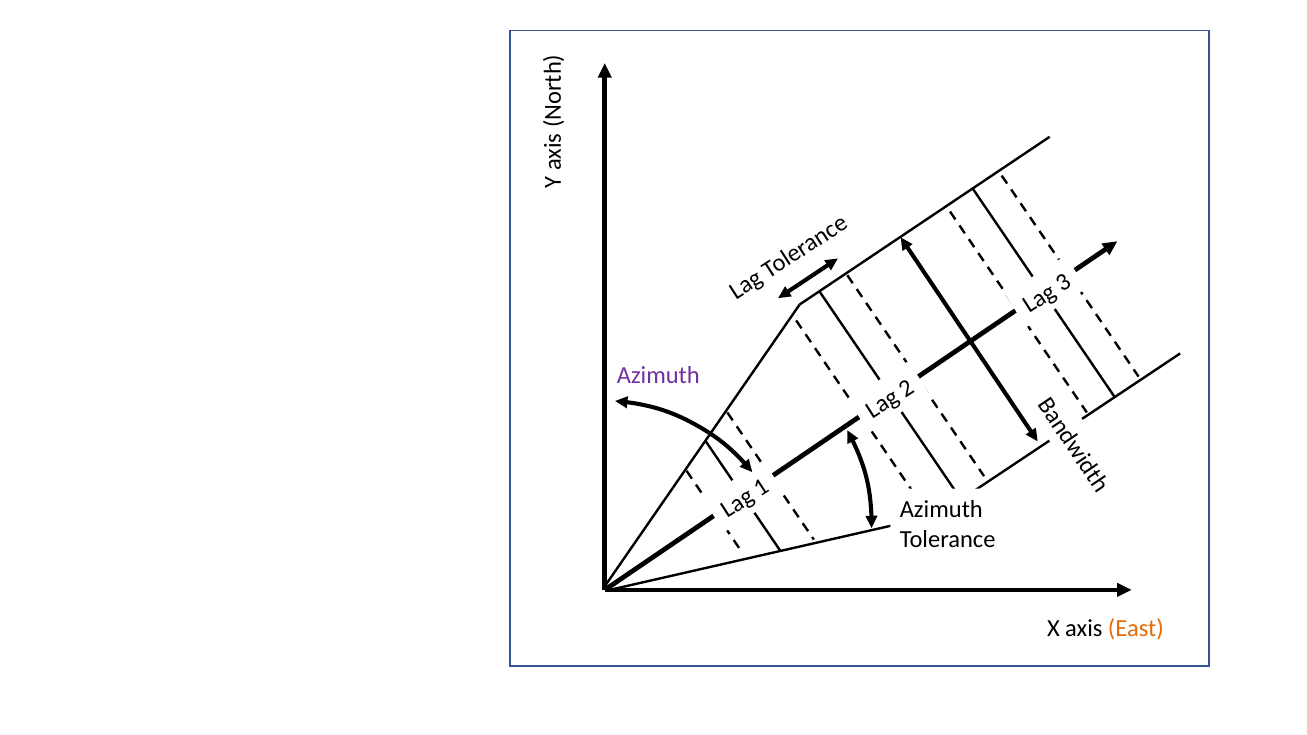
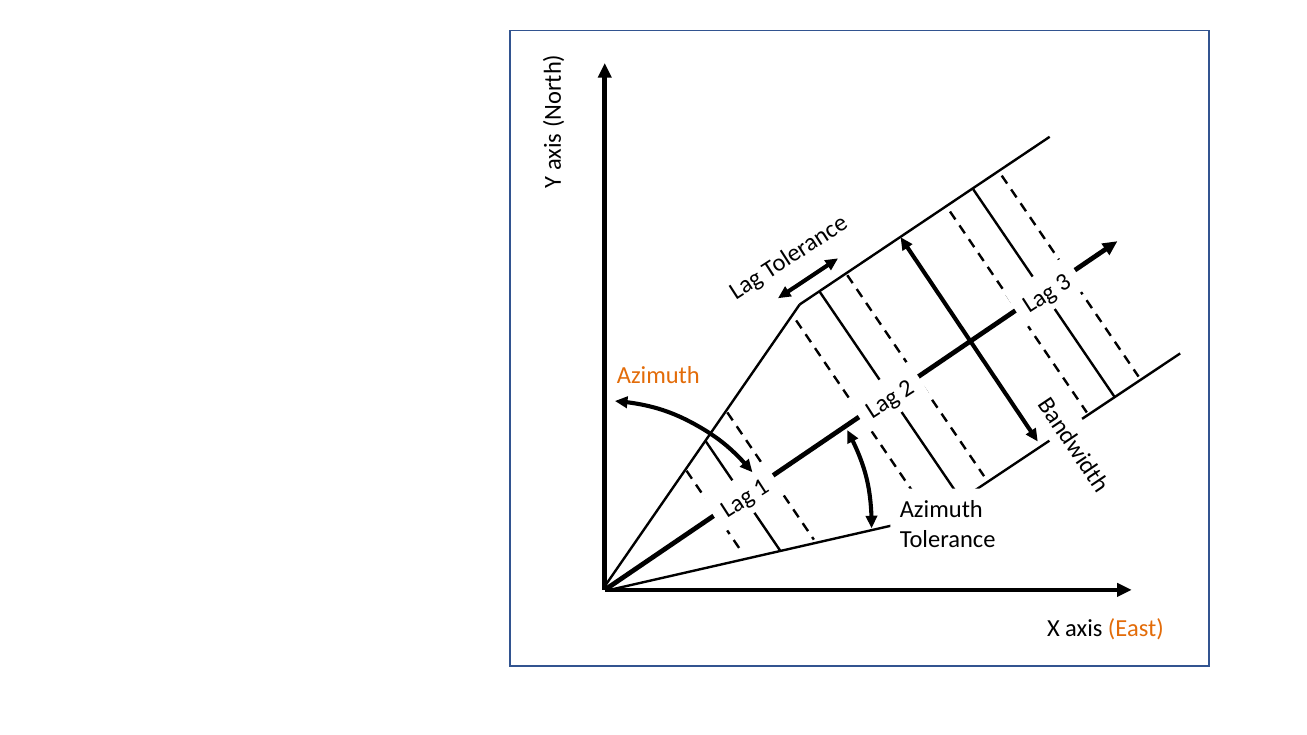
Azimuth colour: purple -> orange (658, 375)
